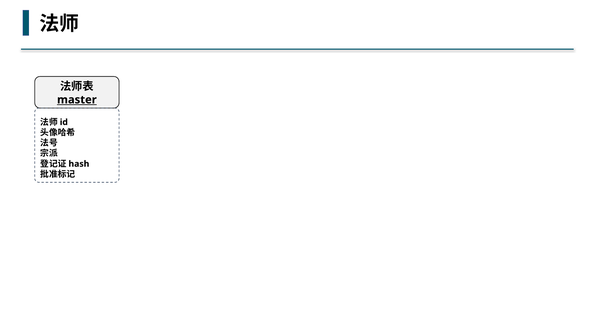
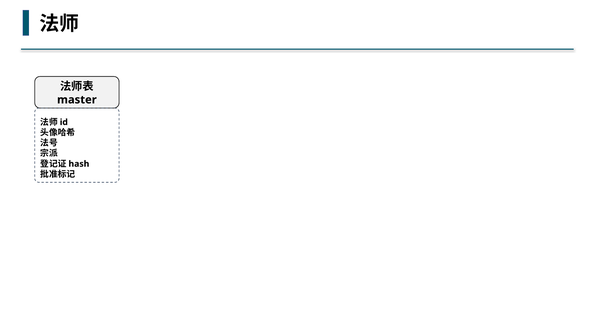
master underline: present -> none (77, 100)
